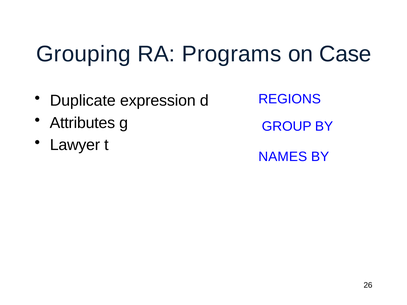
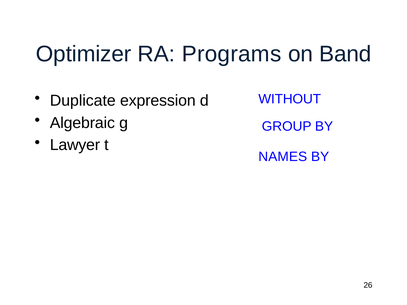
Grouping: Grouping -> Optimizer (84, 54)
Case: Case -> Band (345, 54)
REGIONS: REGIONS -> WITHOUT (290, 99)
Attributes: Attributes -> Algebraic (82, 123)
